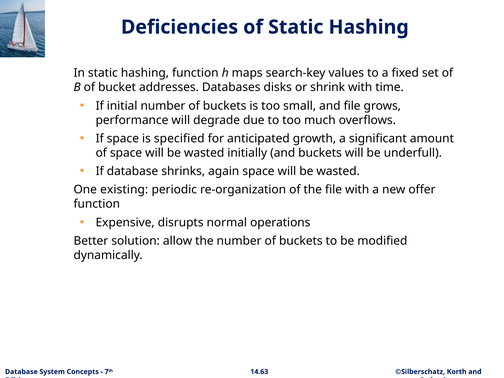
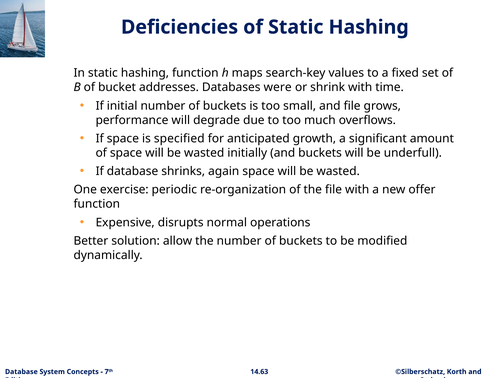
disks: disks -> were (278, 87)
existing: existing -> exercise (124, 190)
